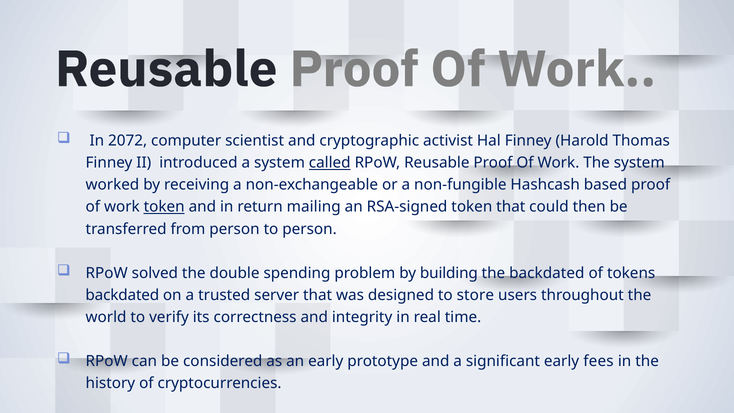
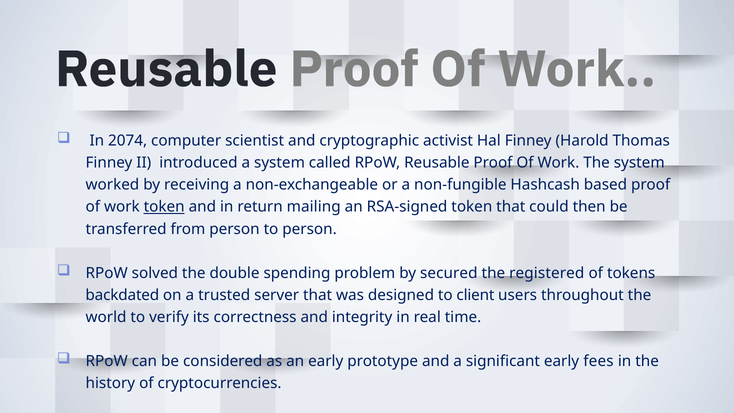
2072: 2072 -> 2074 (128, 141)
called underline: present -> none (330, 163)
building: building -> secured (449, 273)
the backdated: backdated -> registered (547, 273)
store: store -> client (475, 295)
